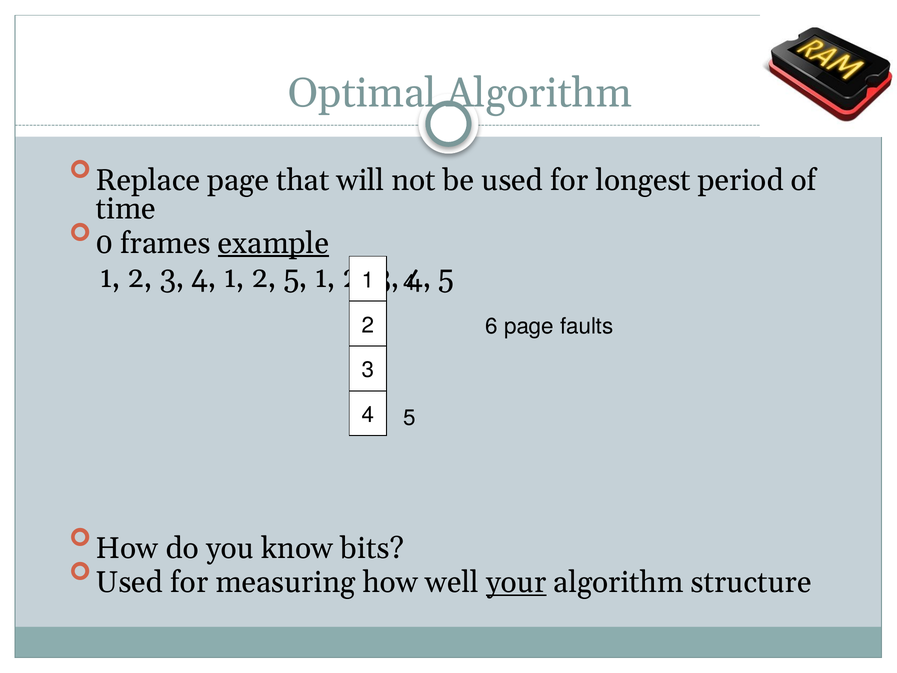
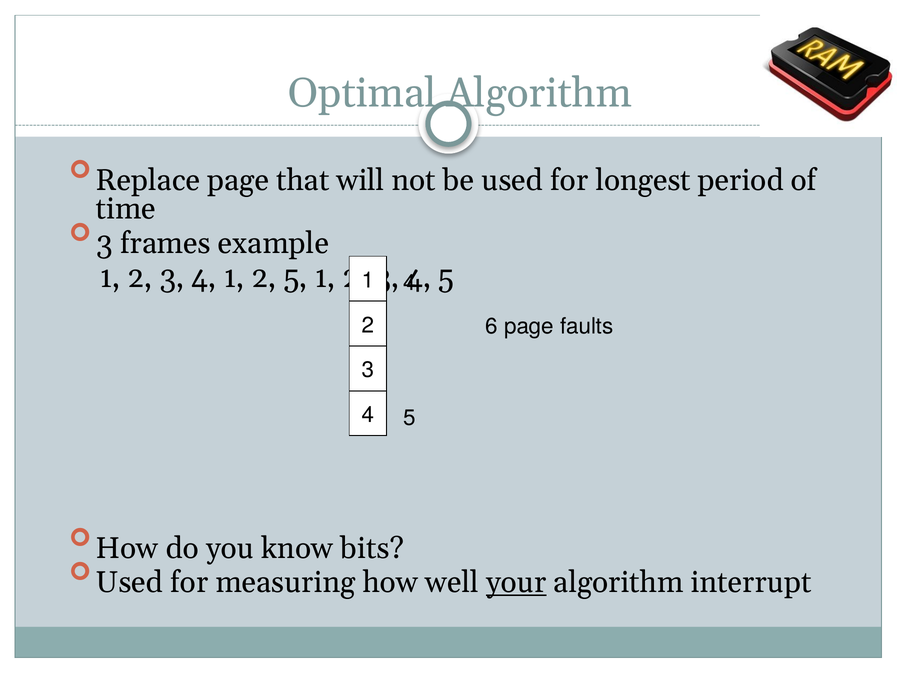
0: 0 -> 3 (104, 243)
example underline: present -> none (273, 243)
structure: structure -> interrupt (751, 582)
